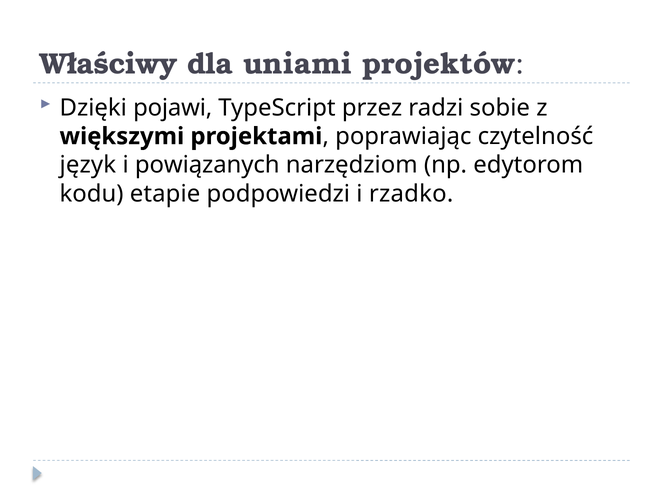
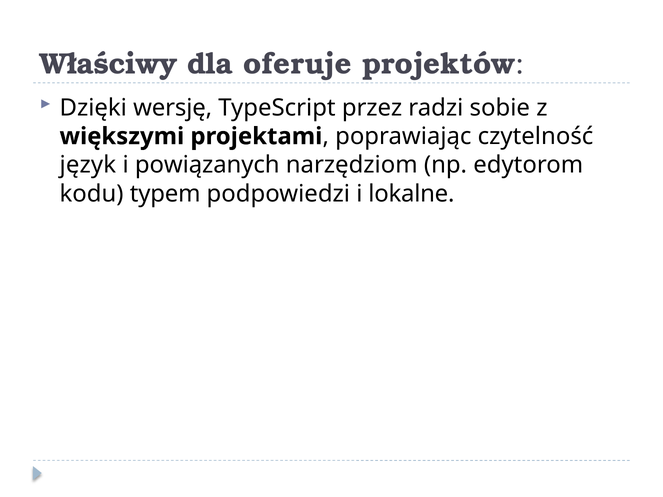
uniami: uniami -> oferuje (298, 64)
pojawi: pojawi -> wersję (173, 108)
etapie: etapie -> typem (165, 194)
rzadko: rzadko -> lokalne (411, 194)
